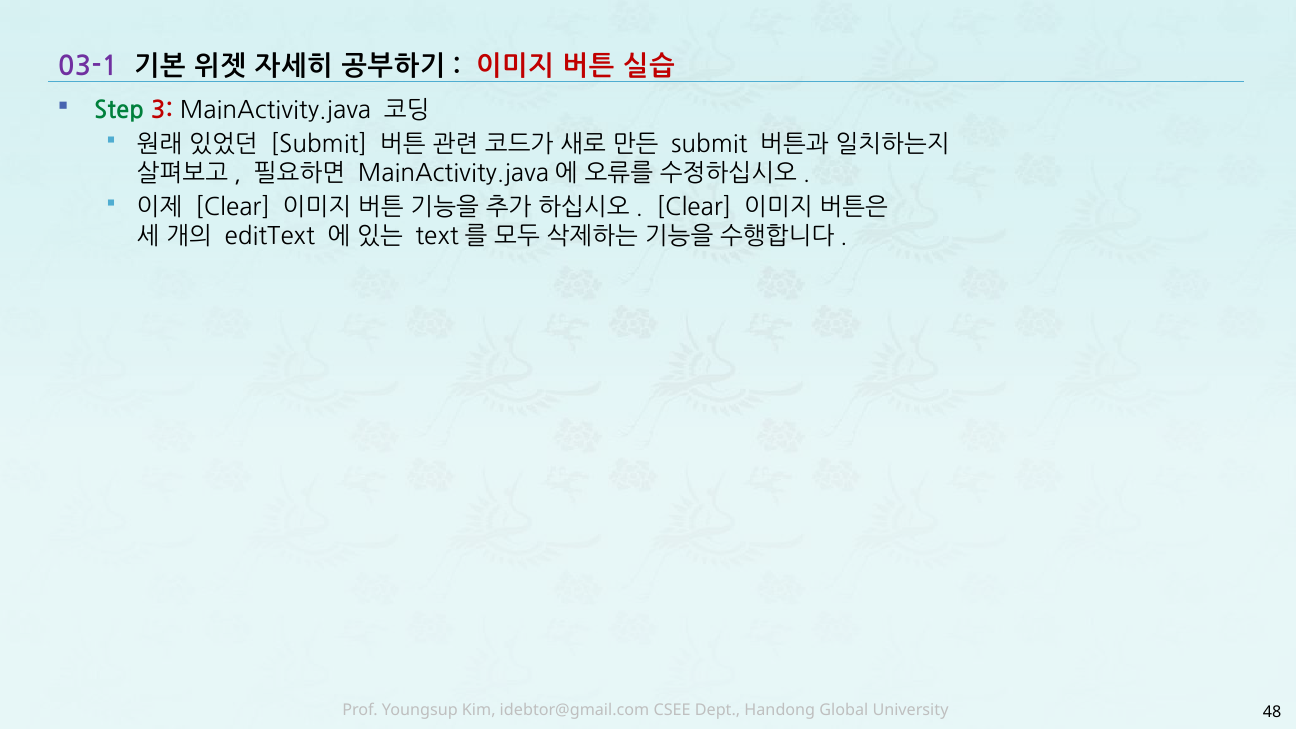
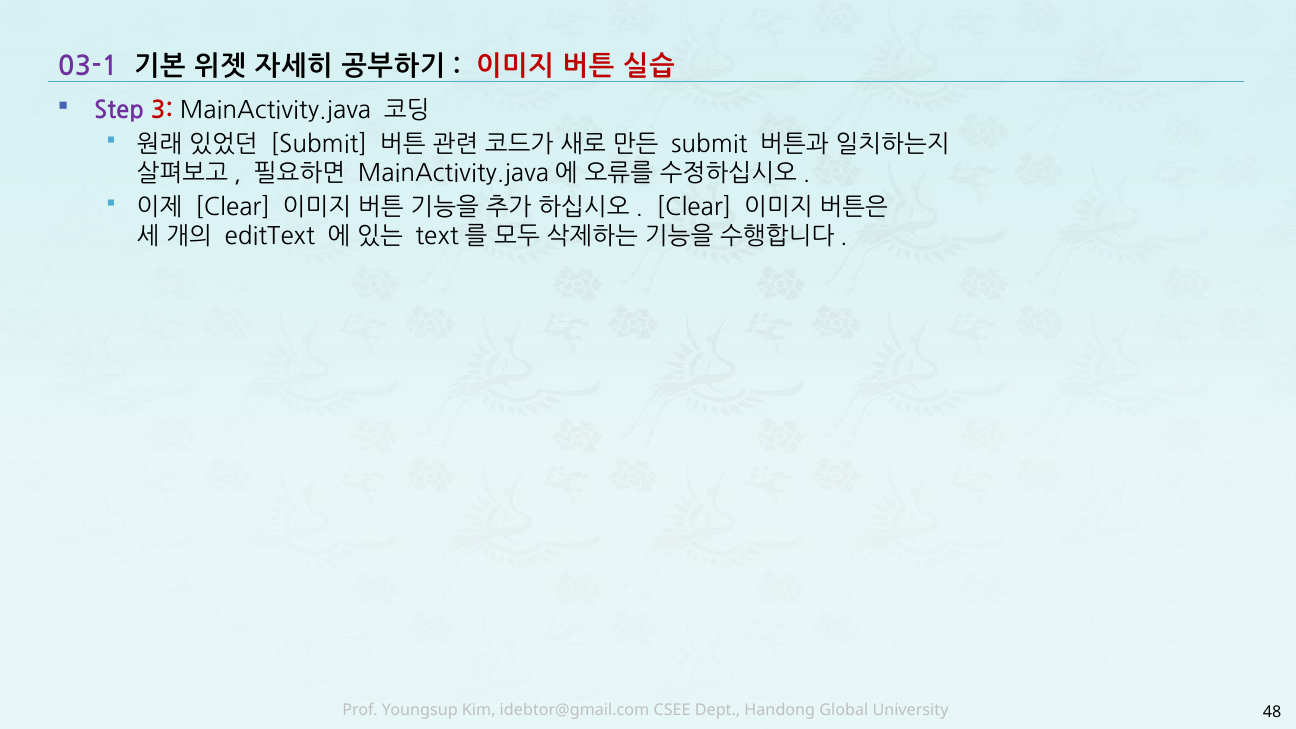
Step colour: green -> purple (119, 110)
